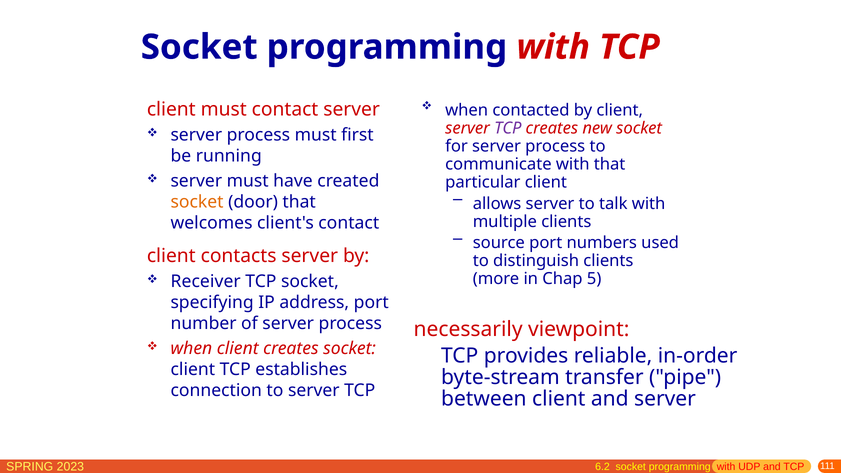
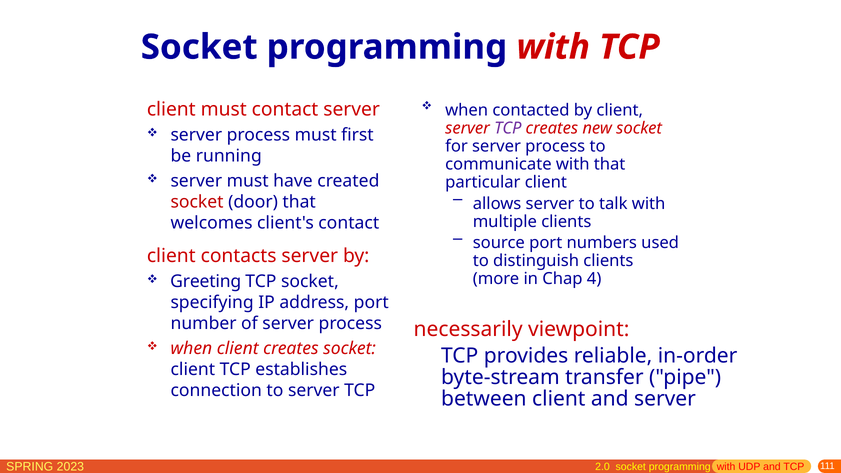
socket colour: orange -> red (197, 202)
5: 5 -> 4 (594, 279)
Receiver: Receiver -> Greeting (206, 282)
6.2: 6.2 -> 2.0 (603, 467)
